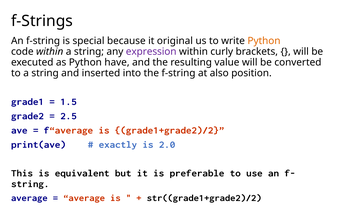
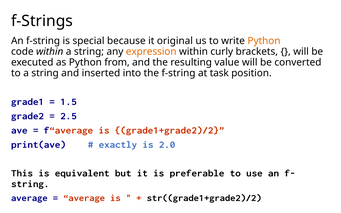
expression colour: purple -> orange (151, 52)
have: have -> from (117, 62)
also: also -> task (219, 73)
